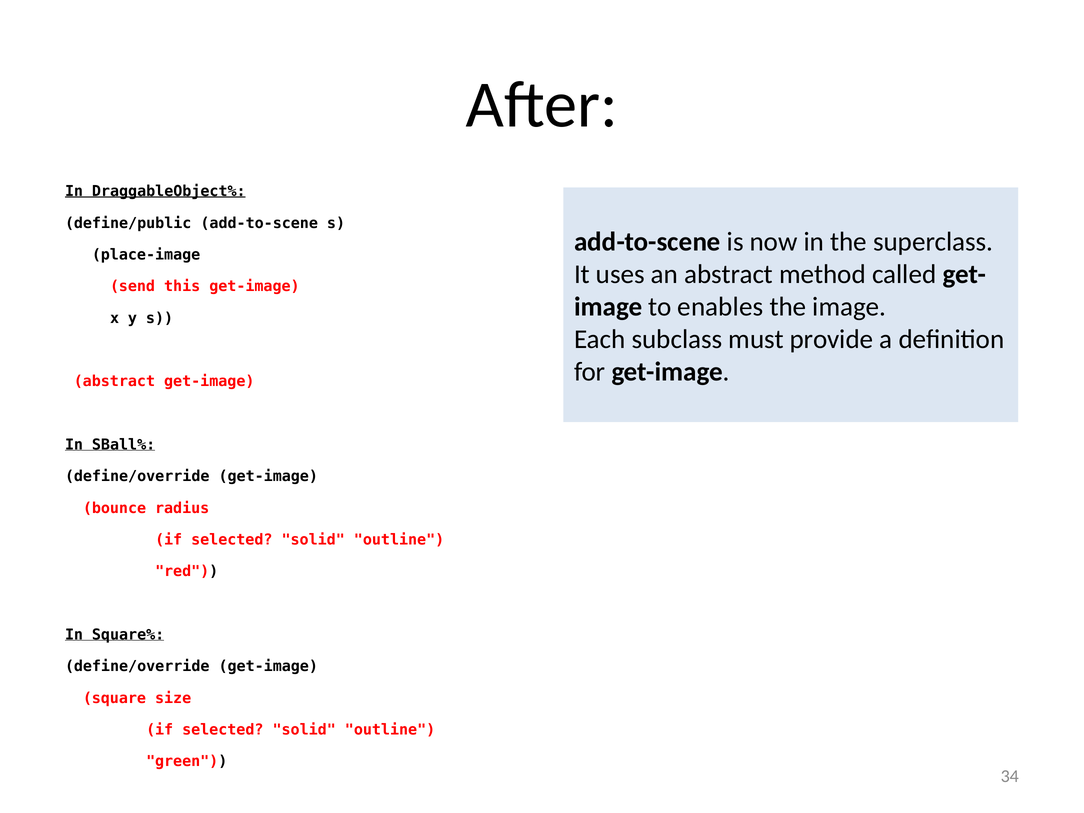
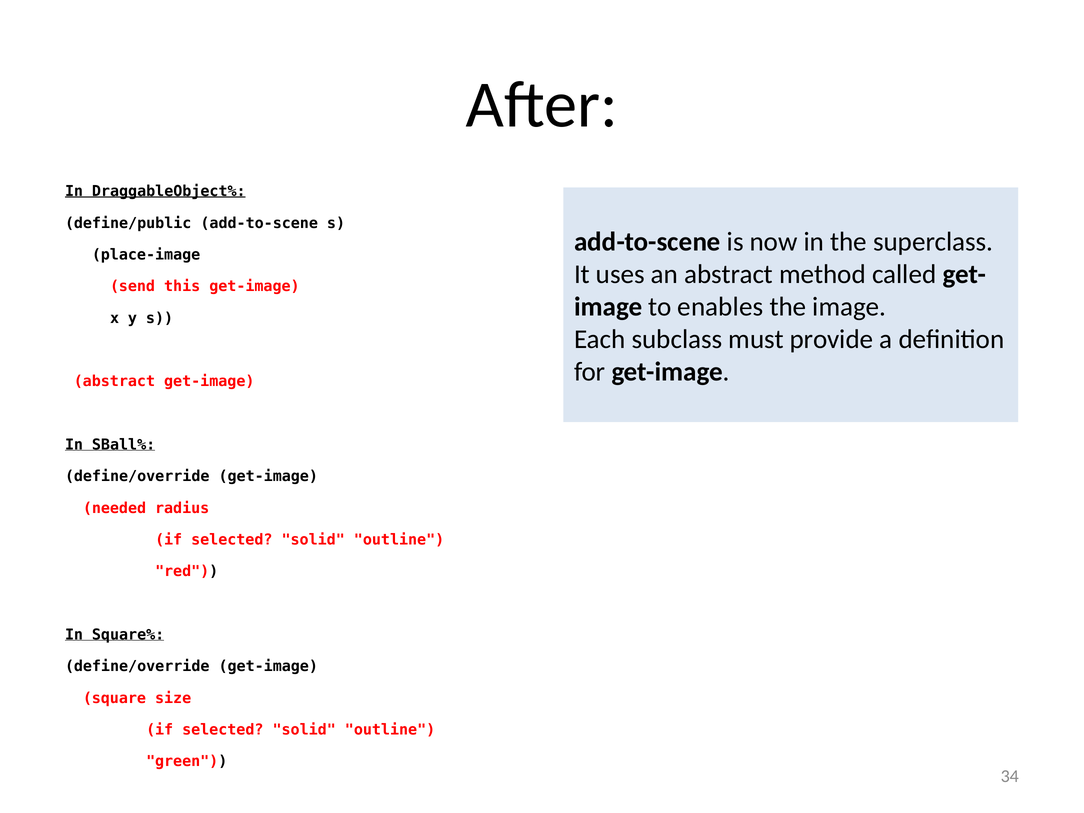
bounce: bounce -> needed (115, 508)
